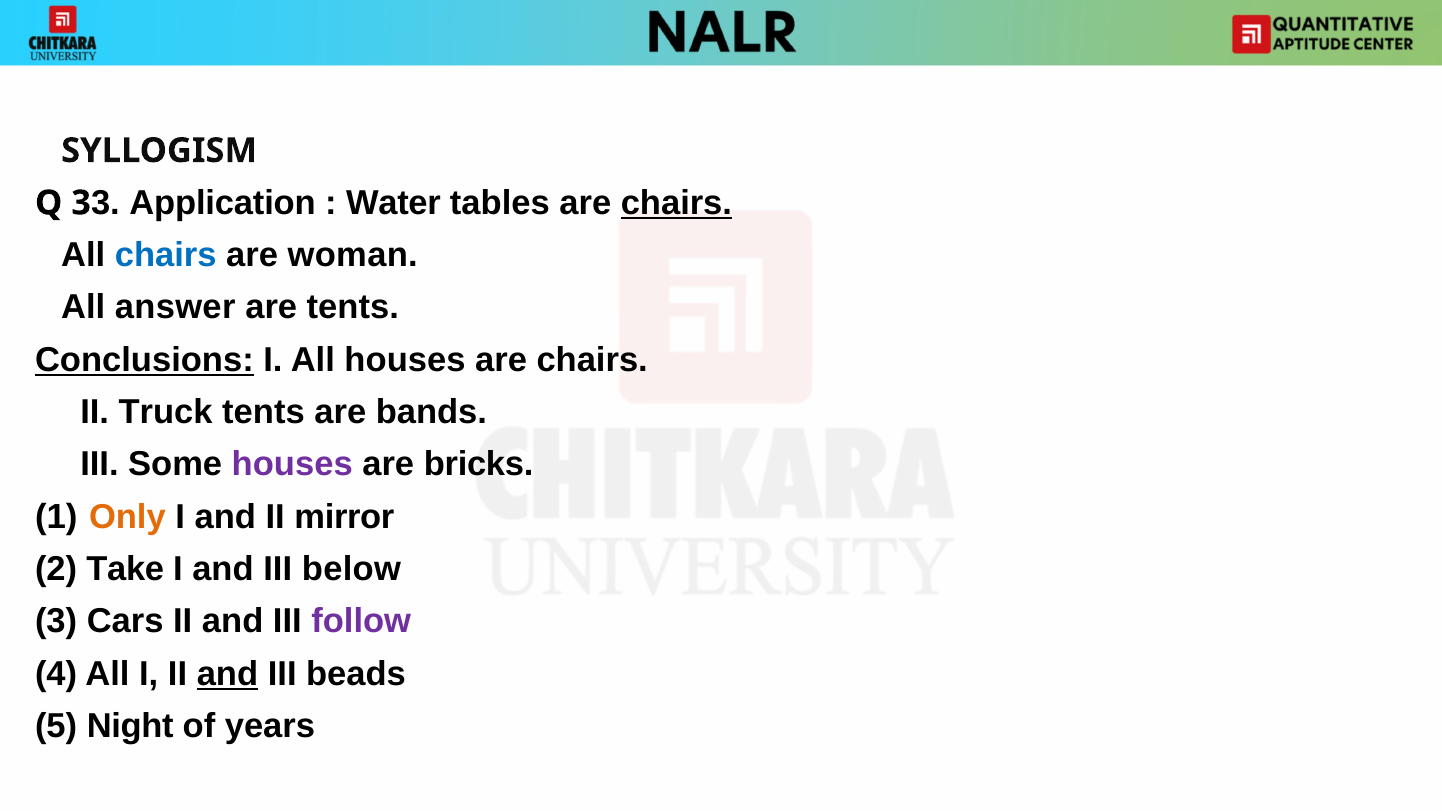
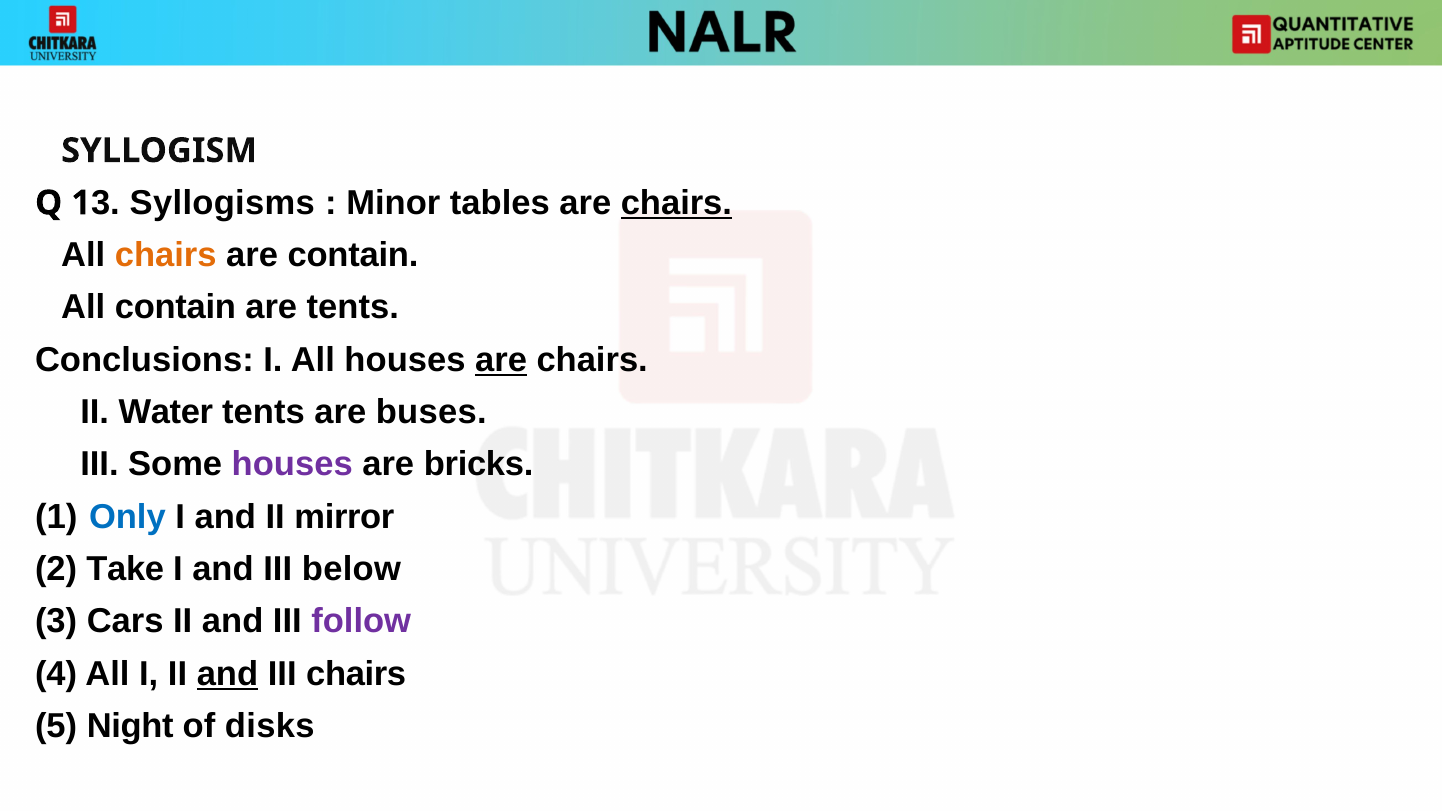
Q 3: 3 -> 1 (81, 203)
Application: Application -> Syllogisms (222, 203)
Water: Water -> Minor (393, 203)
chairs colour: blue -> orange (166, 255)
are woman: woman -> contain (353, 255)
All answer: answer -> contain (175, 308)
Conclusions underline: present -> none (144, 360)
are underline: none -> present (501, 360)
Truck: Truck -> Water (166, 412)
bands: bands -> buses (431, 412)
Only colour: orange -> blue (127, 517)
III beads: beads -> chairs (356, 674)
years: years -> disks (270, 726)
